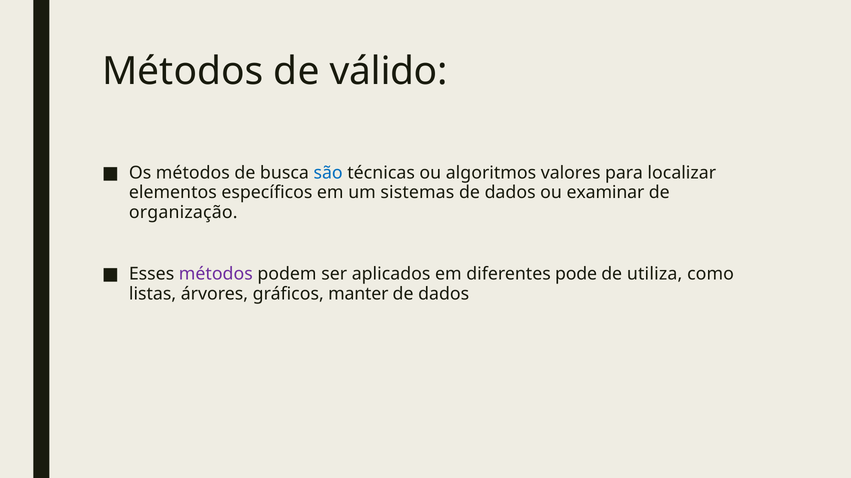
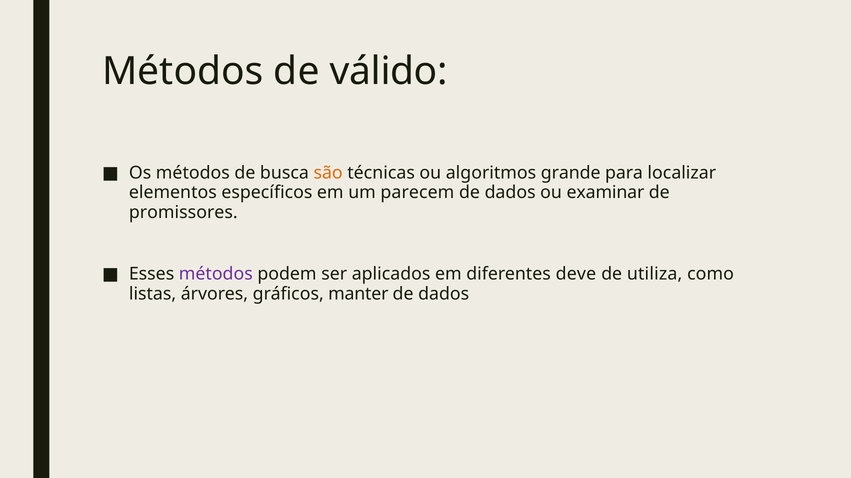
são colour: blue -> orange (328, 173)
valores: valores -> grande (571, 173)
sistemas: sistemas -> parecem (417, 193)
organização: organização -> promissores (183, 213)
pode: pode -> deve (576, 274)
